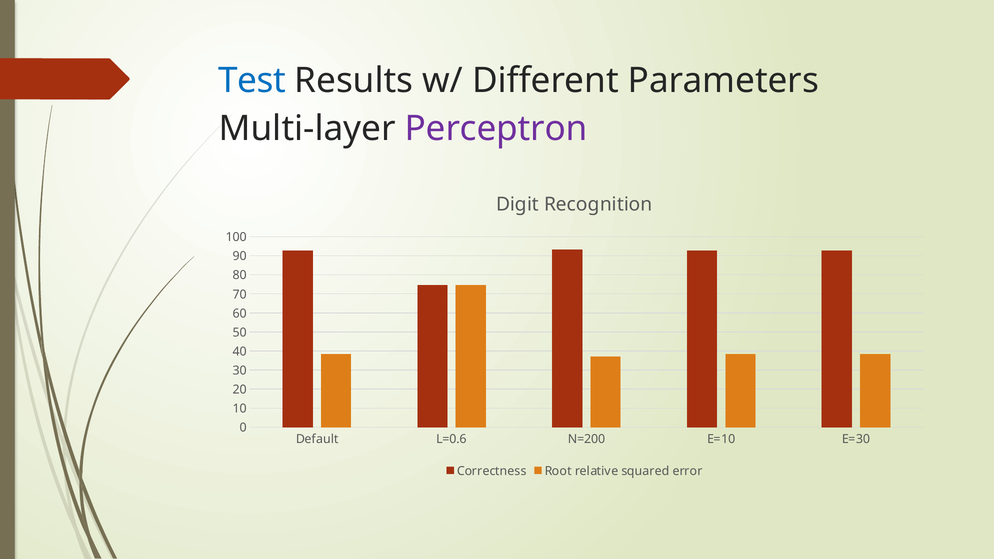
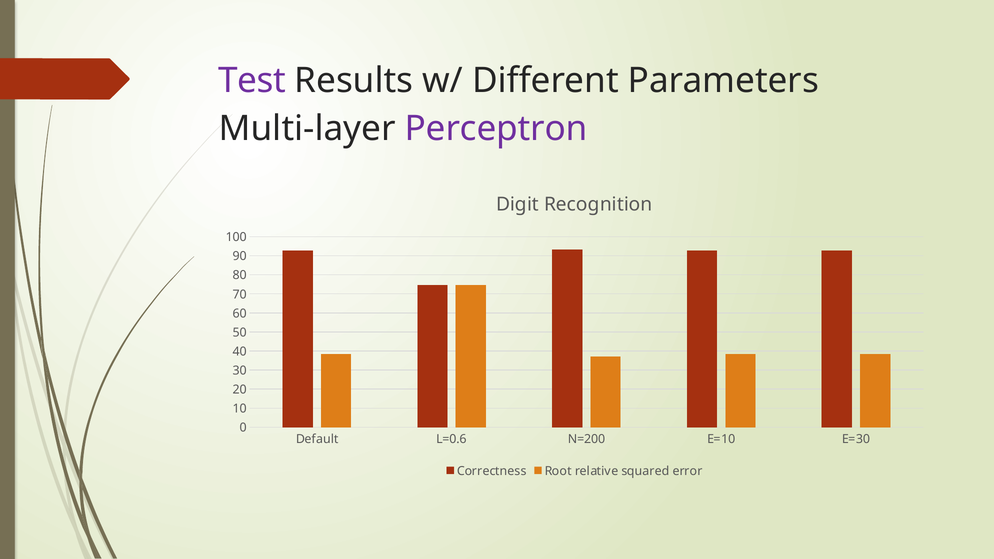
Test colour: blue -> purple (252, 81)
